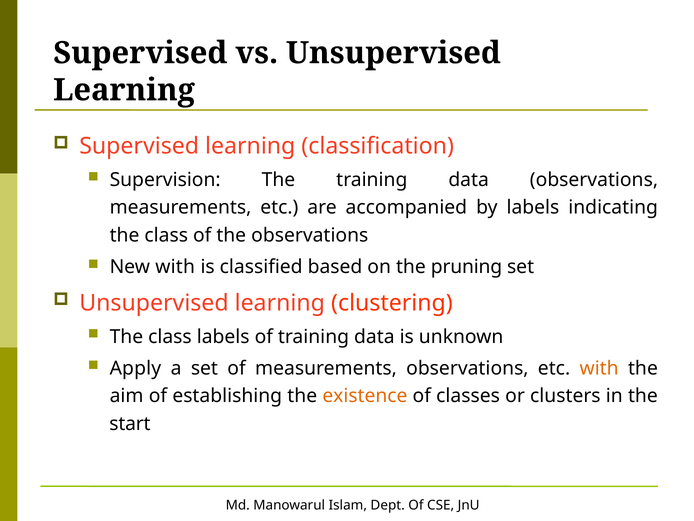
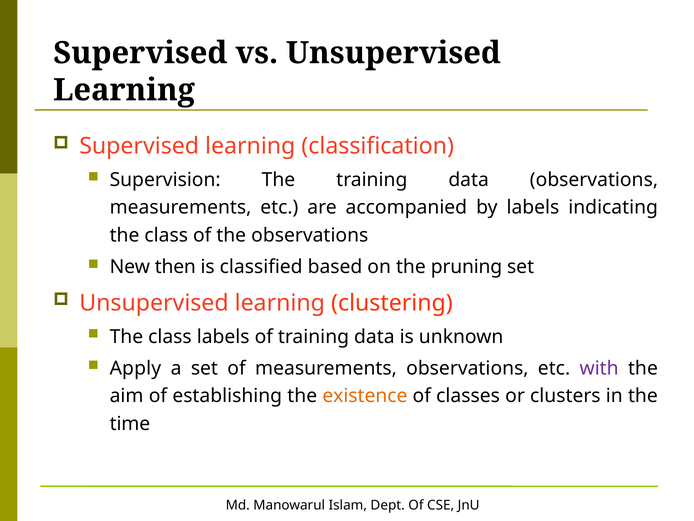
New with: with -> then (175, 267)
with colour: orange -> purple (599, 368)
start: start -> time (130, 423)
